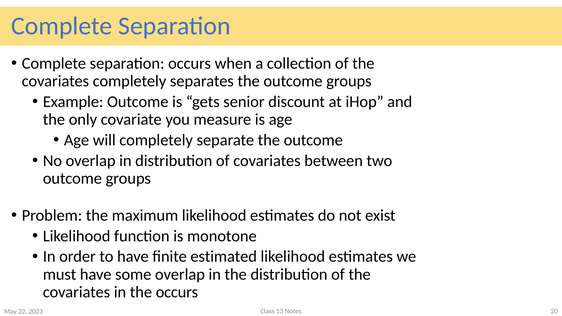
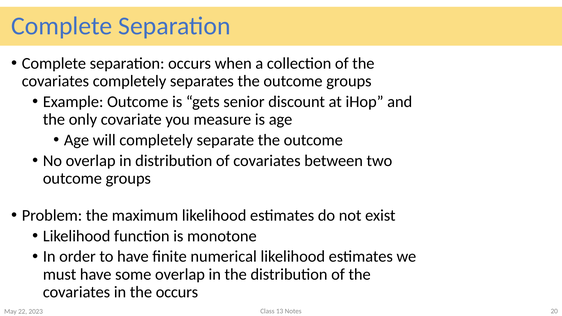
estimated: estimated -> numerical (224, 257)
